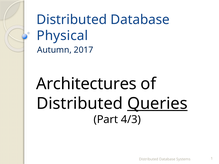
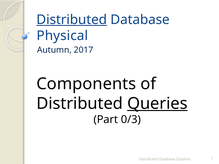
Distributed underline: none -> present (72, 20)
Architectures: Architectures -> Components (86, 84)
4/3: 4/3 -> 0/3 (131, 120)
